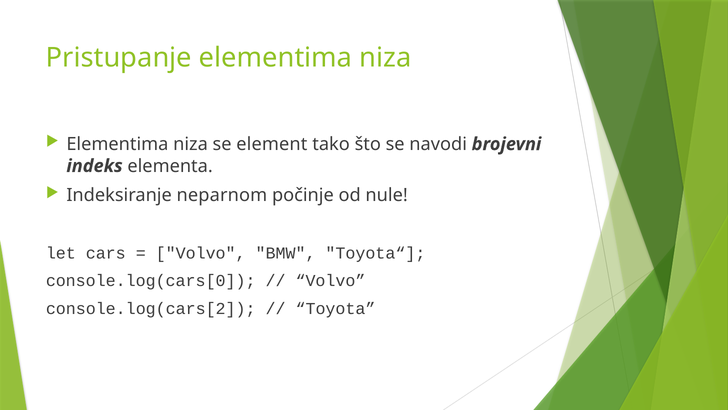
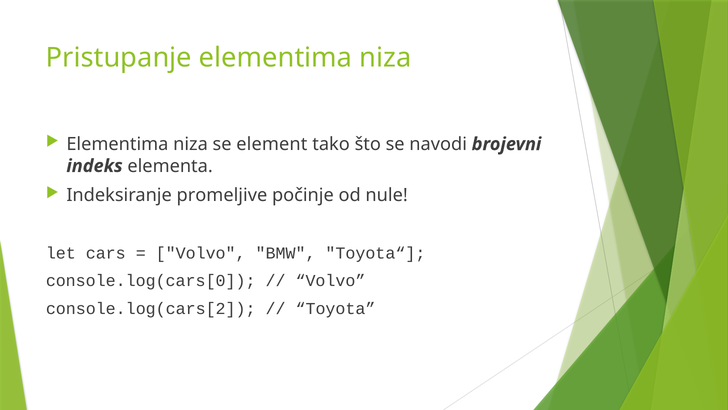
neparnom: neparnom -> promeljive (222, 195)
